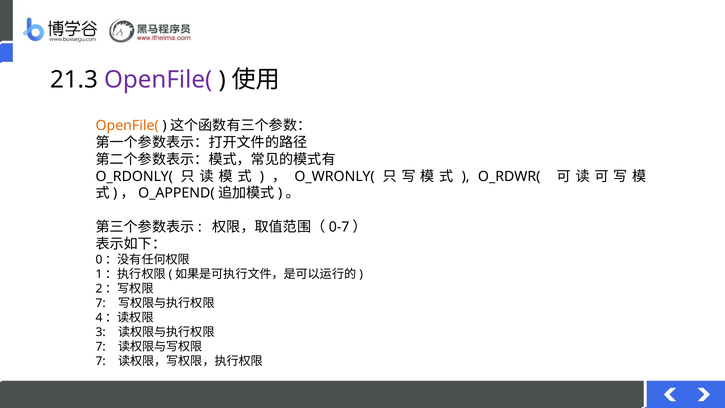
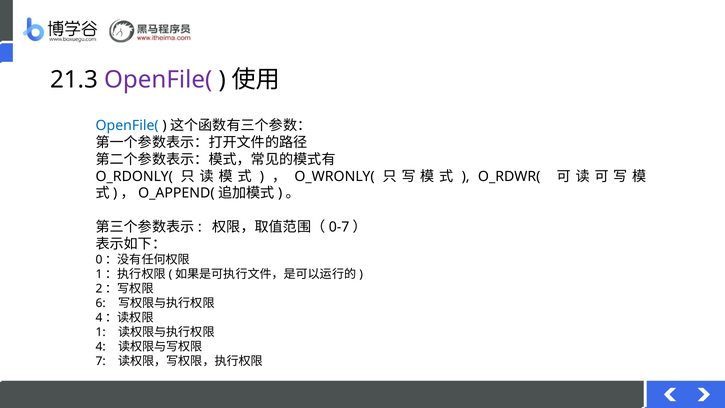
OpenFile( colour: orange -> blue (127, 126)
7: 7 -> 6 (101, 303)
3: 3 -> 1 (101, 332)
7: 7 -> 4 (101, 347)
